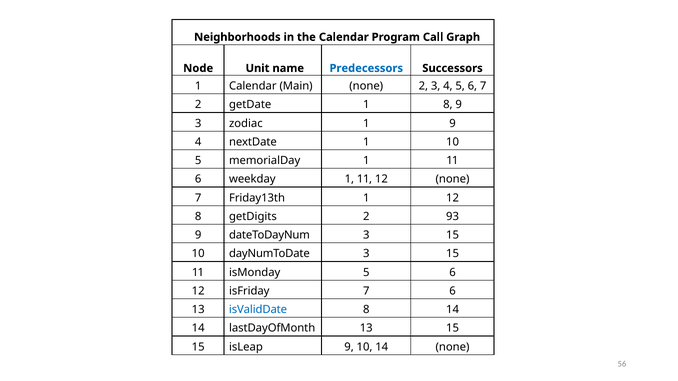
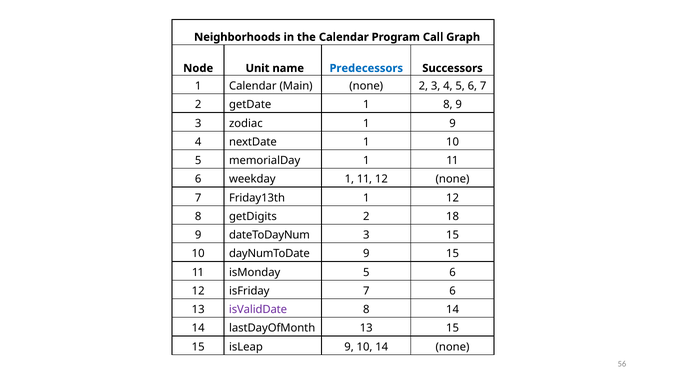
93: 93 -> 18 (453, 217)
dayNumToDate 3: 3 -> 9 (366, 254)
isValidDate colour: blue -> purple (258, 310)
